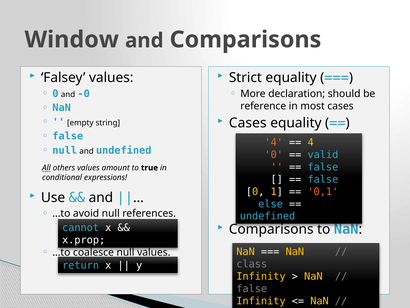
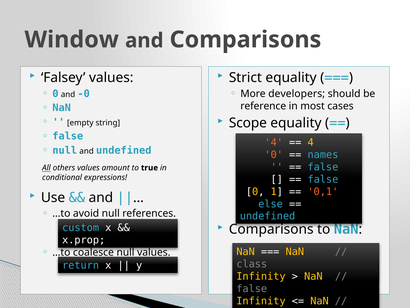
declaration: declaration -> developers (297, 94)
Cases: Cases -> Scope (248, 123)
valid: valid -> names (323, 154)
cannot: cannot -> custom (81, 228)
